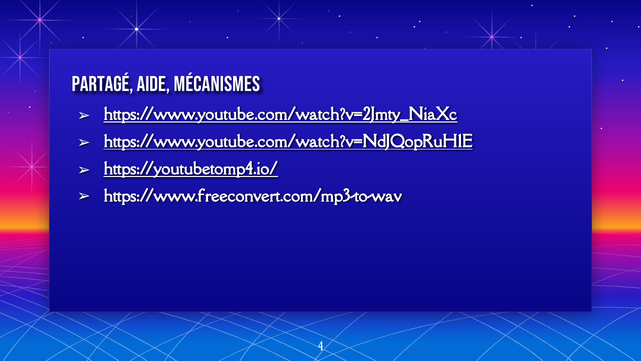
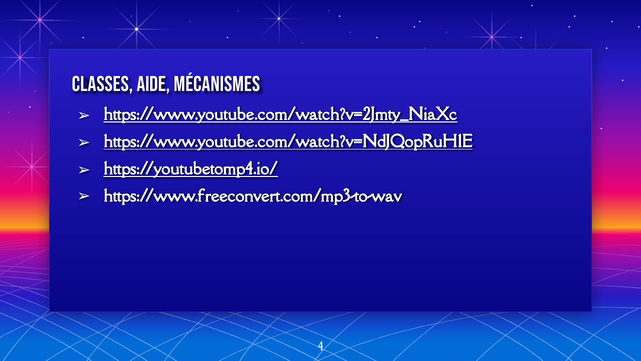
Partagé: Partagé -> Classes (102, 84)
